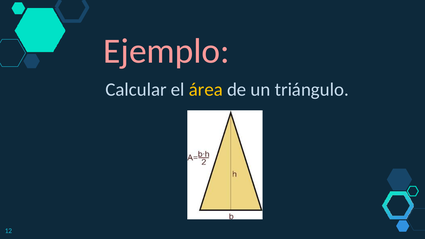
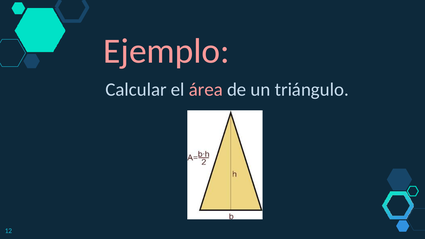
área colour: yellow -> pink (206, 90)
